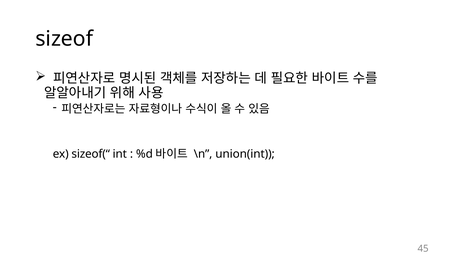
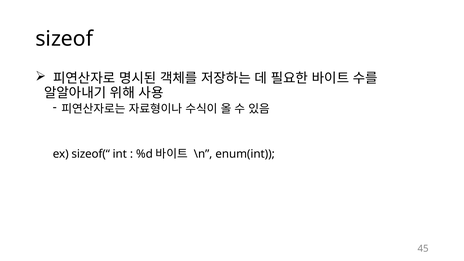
union(int: union(int -> enum(int (245, 154)
